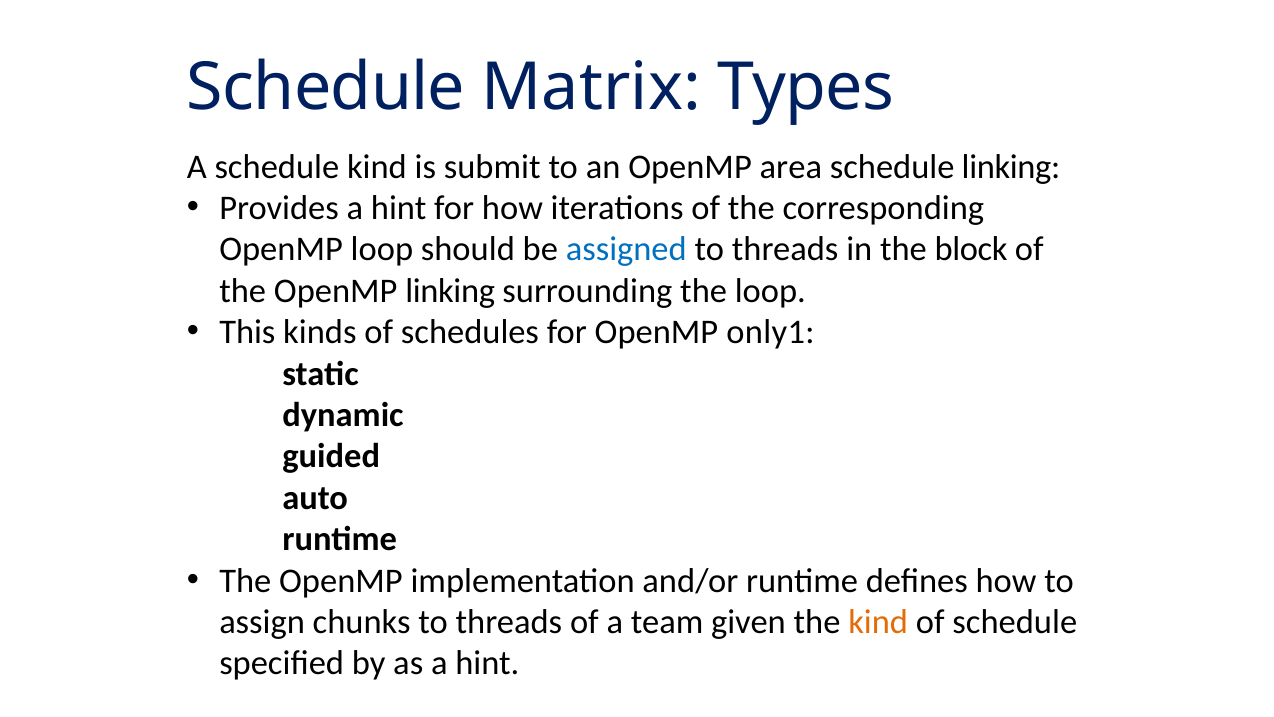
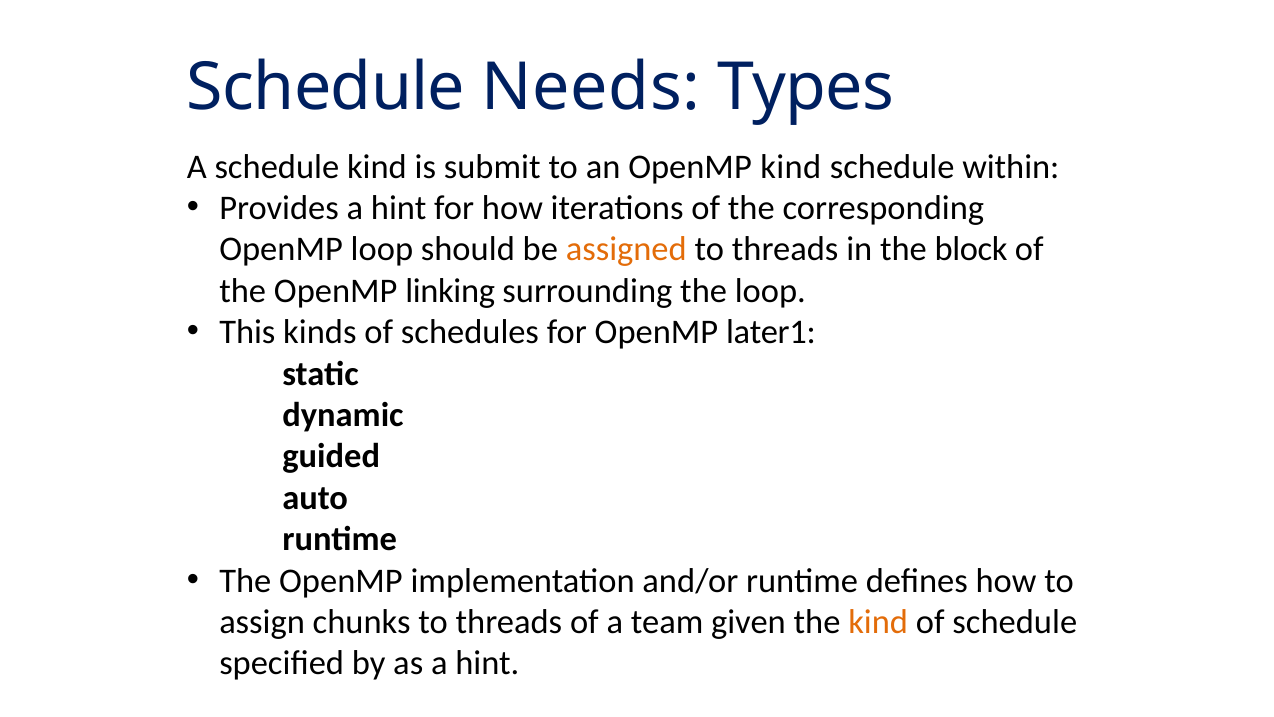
Matrix: Matrix -> Needs (591, 87)
OpenMP area: area -> kind (791, 167)
schedule linking: linking -> within (1011, 167)
assigned colour: blue -> orange (626, 249)
only1: only1 -> later1 (771, 332)
